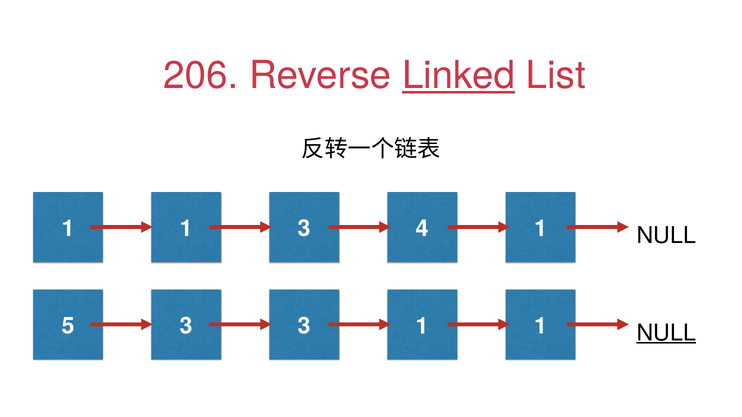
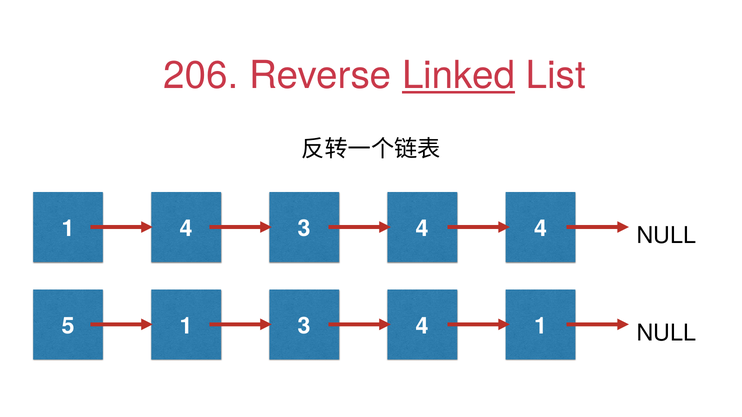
1: 1 -> 4 (186, 229)
4 1: 1 -> 4 (541, 229)
5 3: 3 -> 1 (186, 326)
1: 1 -> 4 (422, 326)
NULL underline: present -> none (666, 333)
